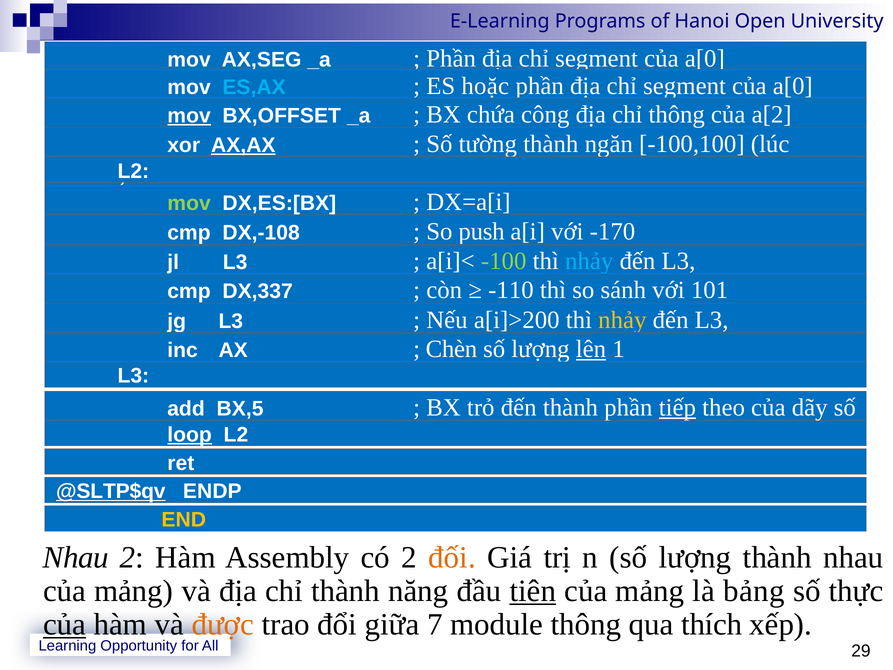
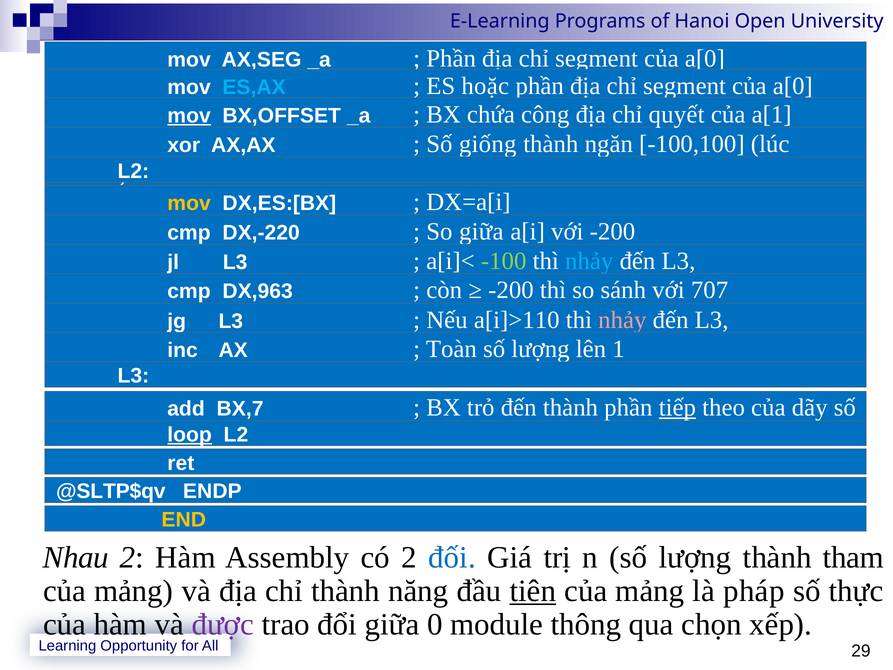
chỉ thông: thông -> quyết (677, 114)
a[2: a[2 -> a[1 (772, 114)
AX,AX underline: present -> none (243, 145)
tường: tường -> giống (488, 144)
mov colour: light green -> yellow (189, 203)
DX,-108: DX,-108 -> DX,-220 (261, 233)
So push: push -> giữa (481, 231)
với -170: -170 -> -200 (612, 231)
DX,337: DX,337 -> DX,963 (258, 291)
-110: -110 -> -200 (511, 290)
101: 101 -> 707 (710, 290)
a[i]>200: a[i]>200 -> a[i]>110 (517, 320)
nhảy colour: yellow -> pink (622, 320)
Chèn: Chèn -> Toàn (451, 349)
lên underline: present -> none (591, 349)
BX,5: BX,5 -> BX,7 (240, 409)
@SLTP$qv underline: present -> none (111, 491)
đối colour: orange -> blue (452, 557)
thành nhau: nhau -> tham (853, 557)
bảng: bảng -> pháp (754, 591)
của underline: present -> none (65, 624)
được colour: orange -> purple (223, 624)
7: 7 -> 0 (435, 624)
thích: thích -> chọn (712, 624)
